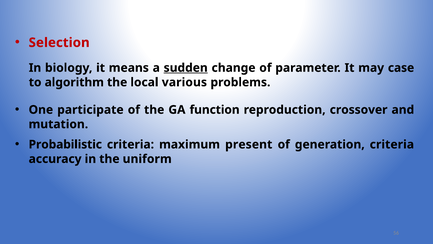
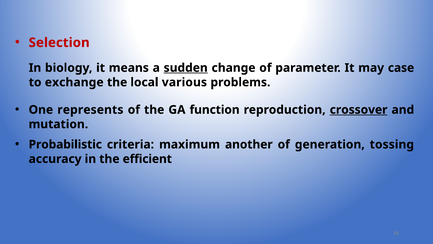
algorithm: algorithm -> exchange (74, 82)
participate: participate -> represents (90, 110)
crossover underline: none -> present (359, 110)
present: present -> another (249, 144)
generation criteria: criteria -> tossing (392, 144)
uniform: uniform -> efficient (147, 159)
